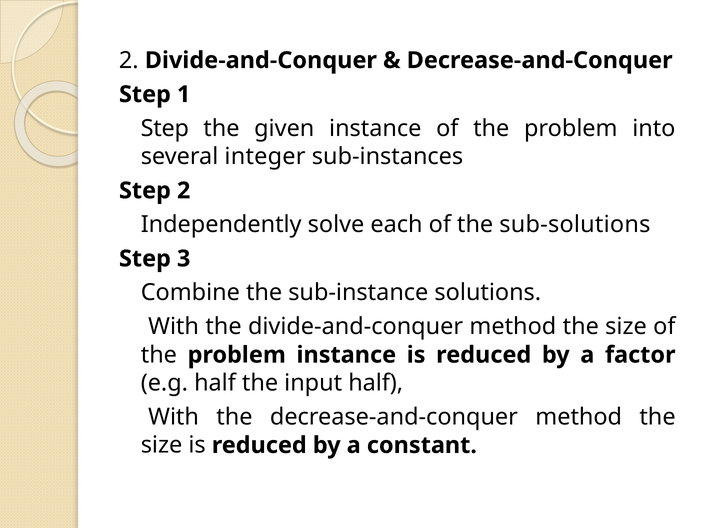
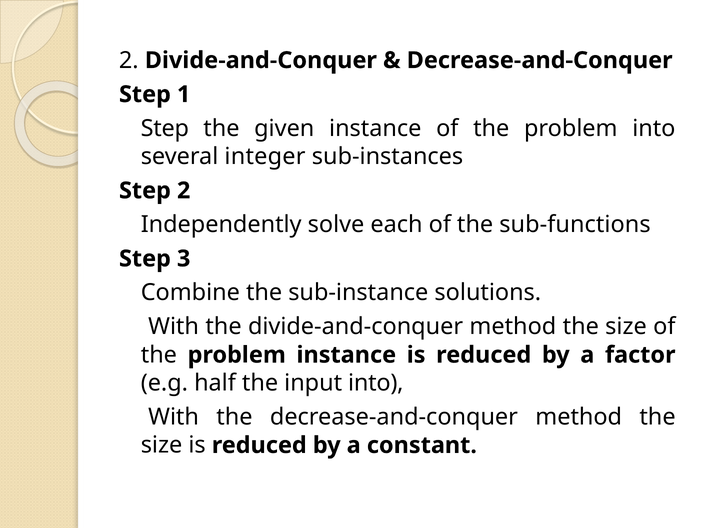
sub-solutions: sub-solutions -> sub-functions (575, 225)
input half: half -> into (376, 383)
